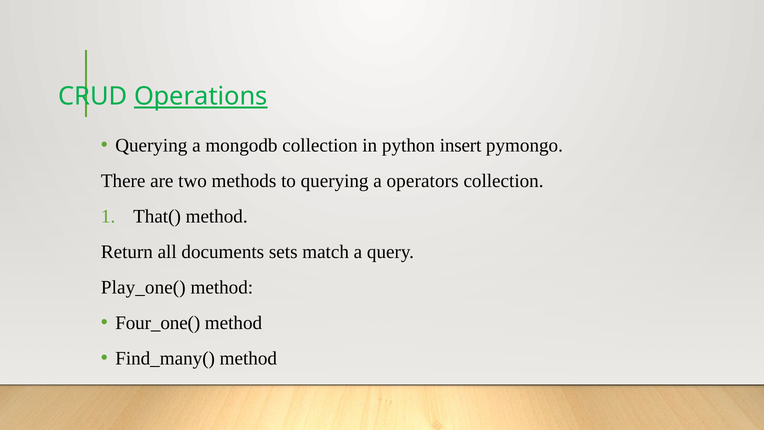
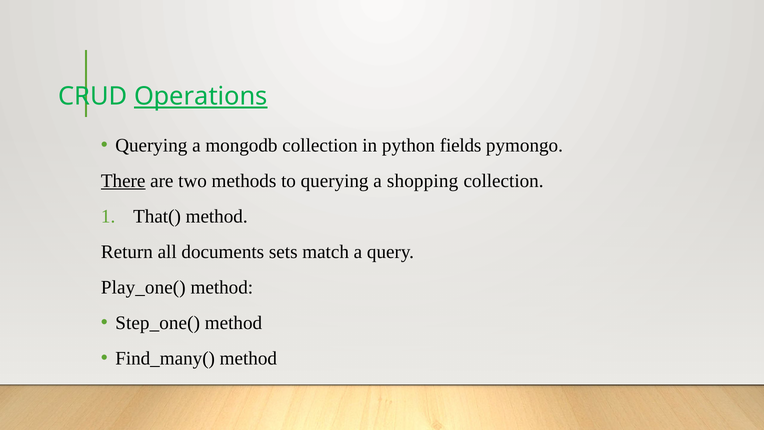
insert: insert -> fields (461, 145)
There underline: none -> present (123, 181)
operators: operators -> shopping (423, 181)
Four_one(: Four_one( -> Step_one( (158, 323)
